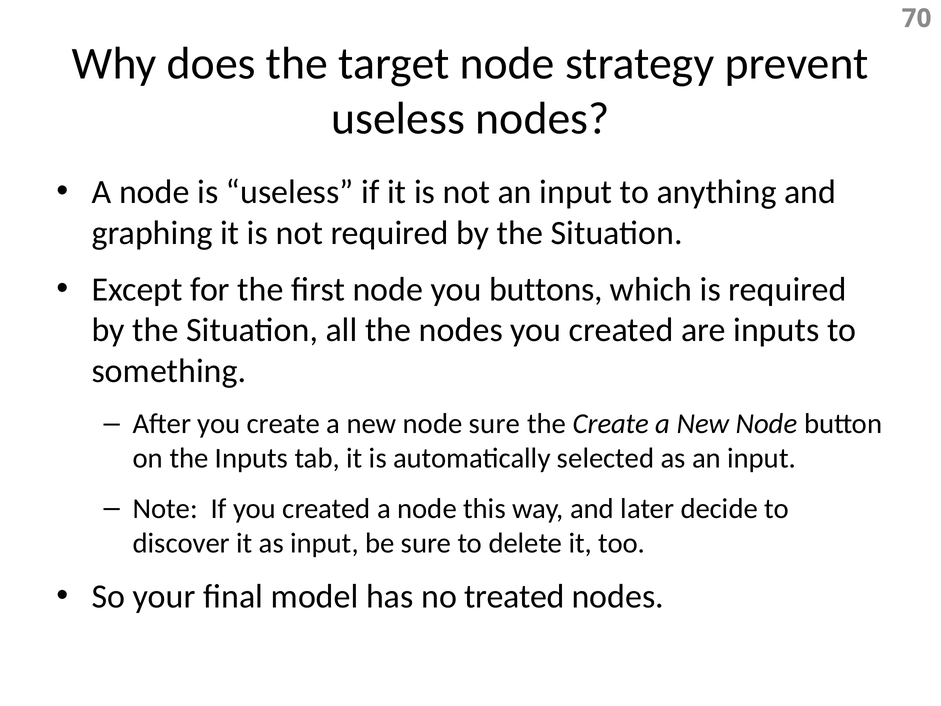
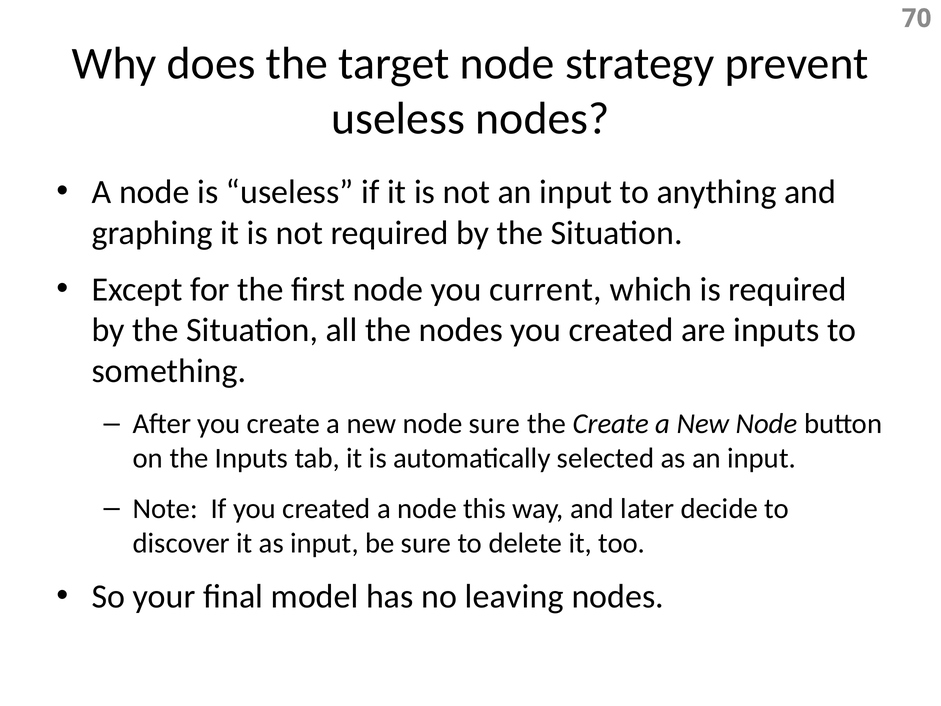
buttons: buttons -> current (546, 289)
treated: treated -> leaving (514, 597)
